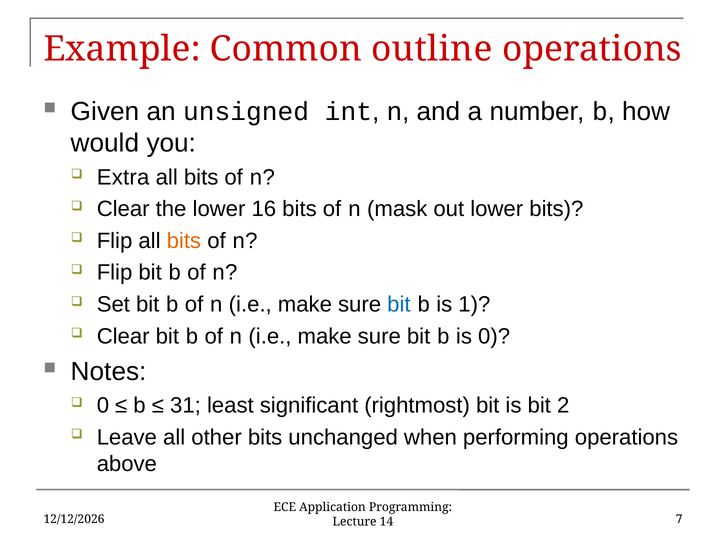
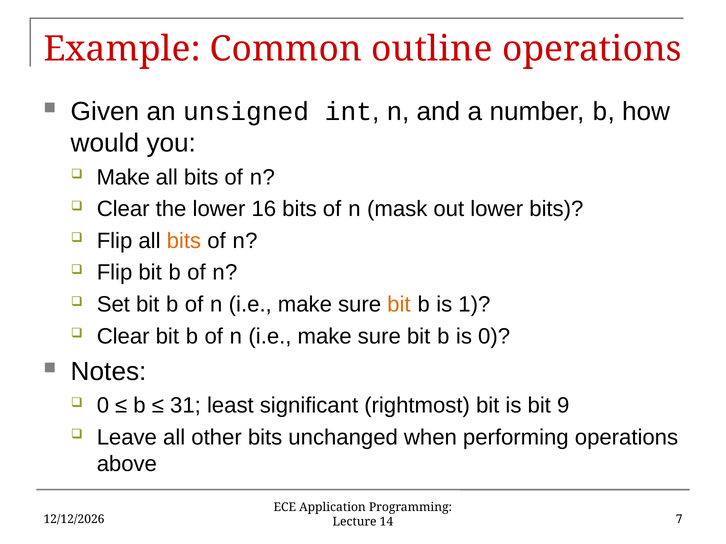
Extra: Extra -> Make (123, 177)
bit colour: blue -> orange (399, 305)
2: 2 -> 9 (563, 406)
